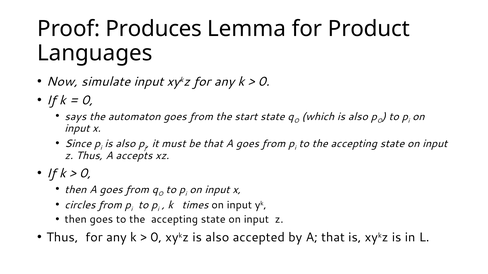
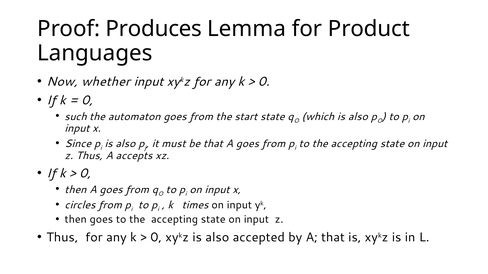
simulate: simulate -> whether (106, 82)
says: says -> such (76, 117)
